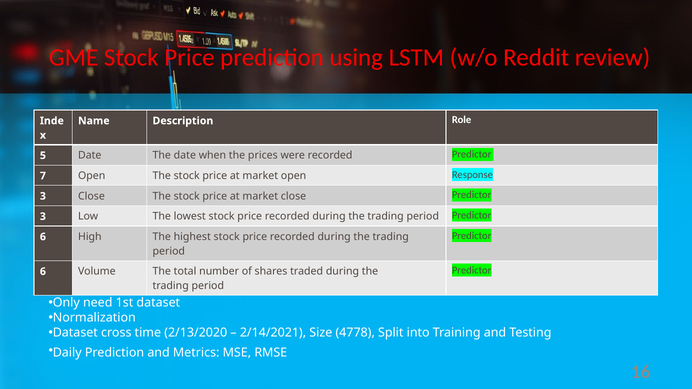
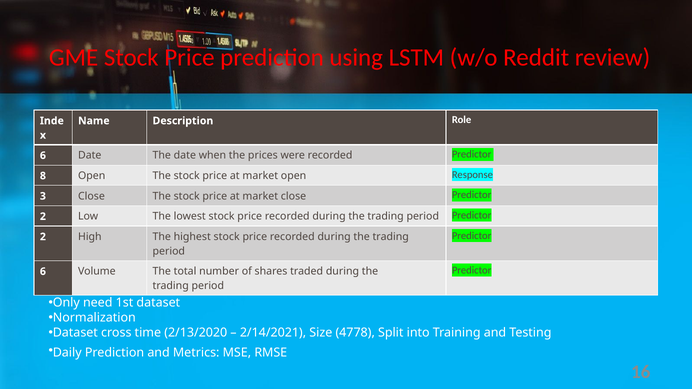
5​: 5​ -> 6​ (44, 156)
7​: 7​ -> 8​ (44, 176)
3​: 3​ -> 2​ (44, 217)
6​: 6​ -> 2​ (44, 237)
